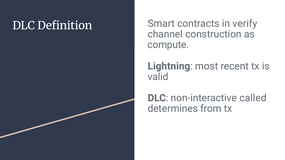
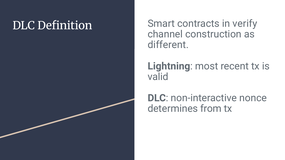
compute: compute -> different (168, 45)
called: called -> nonce (253, 98)
